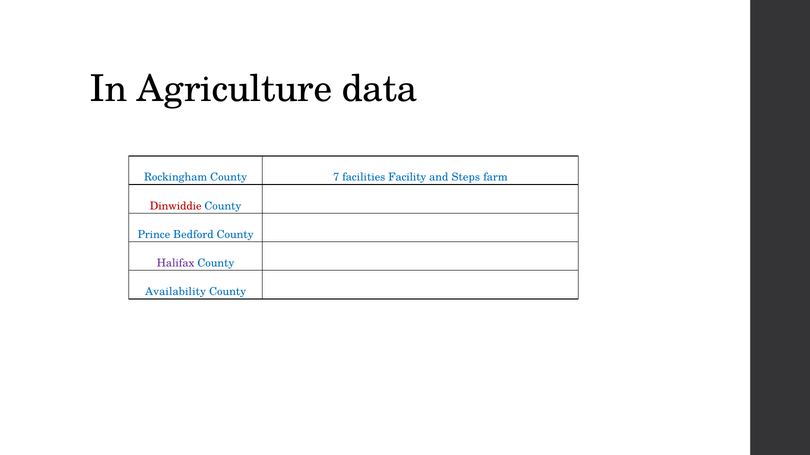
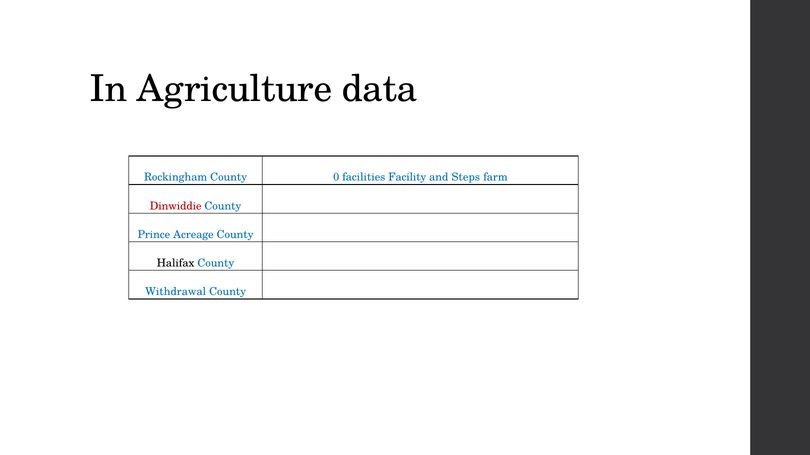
7: 7 -> 0 (336, 178)
Bedford: Bedford -> Acreage (193, 235)
Halifax colour: purple -> black (176, 263)
Availability: Availability -> Withdrawal (176, 292)
